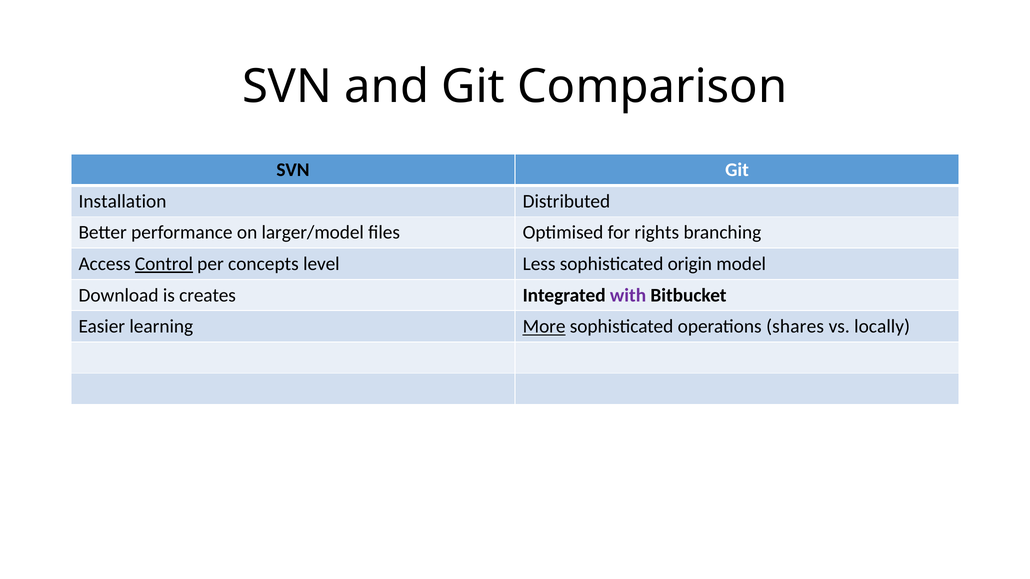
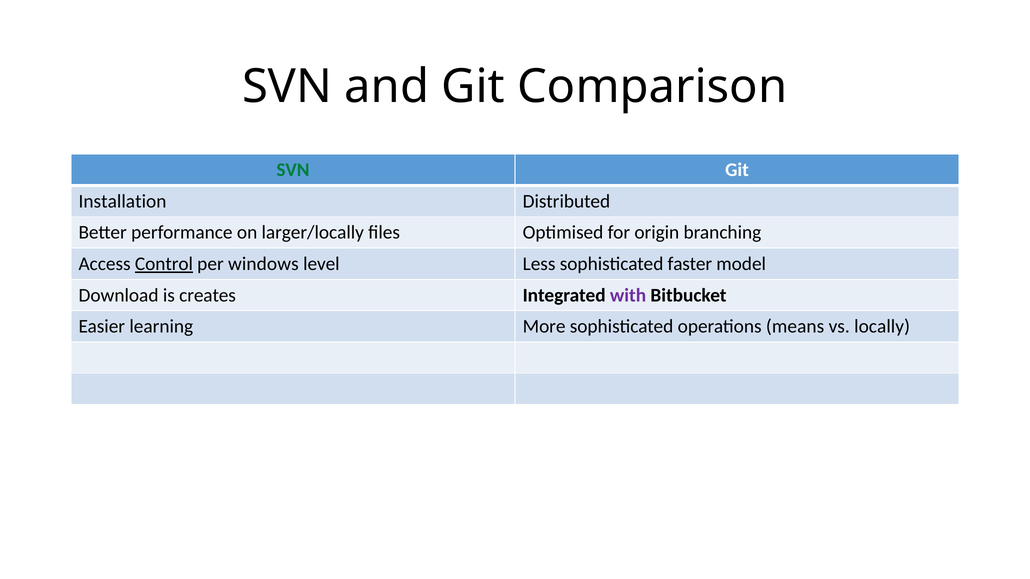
SVN colour: black -> green (293, 170)
larger/model: larger/model -> larger/locally (313, 233)
rights: rights -> origin (657, 233)
concepts: concepts -> windows (263, 264)
origin: origin -> faster (690, 264)
More underline: present -> none (544, 327)
shares: shares -> means (795, 327)
